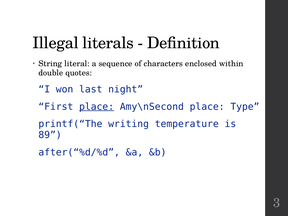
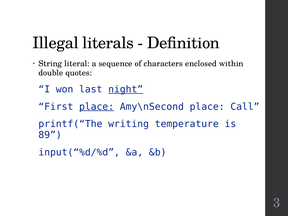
night underline: none -> present (126, 89)
Type: Type -> Call (245, 107)
after(“%d/%d: after(“%d/%d -> input(“%d/%d (79, 152)
